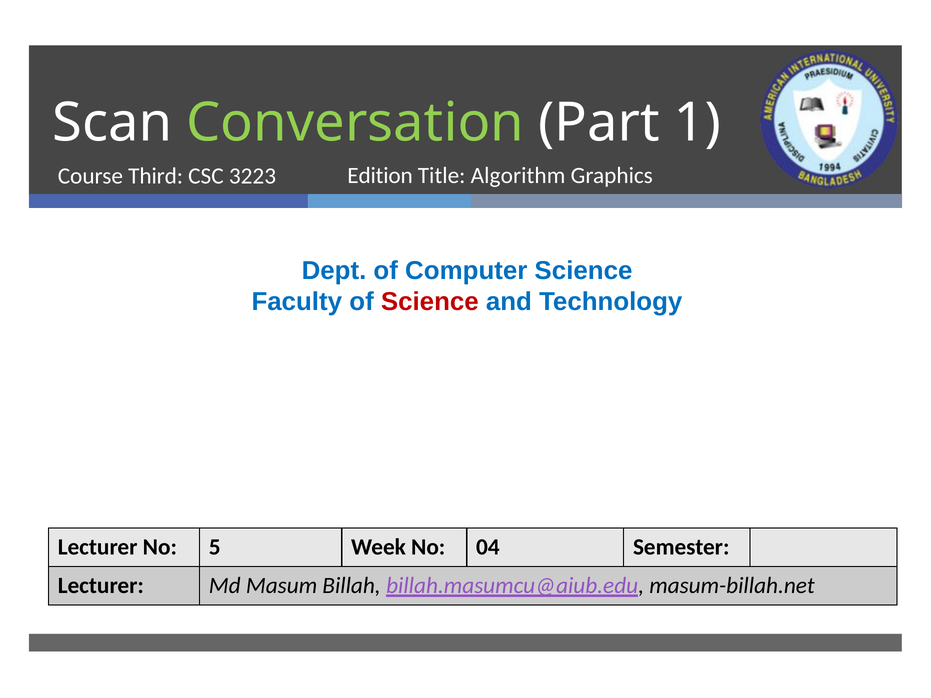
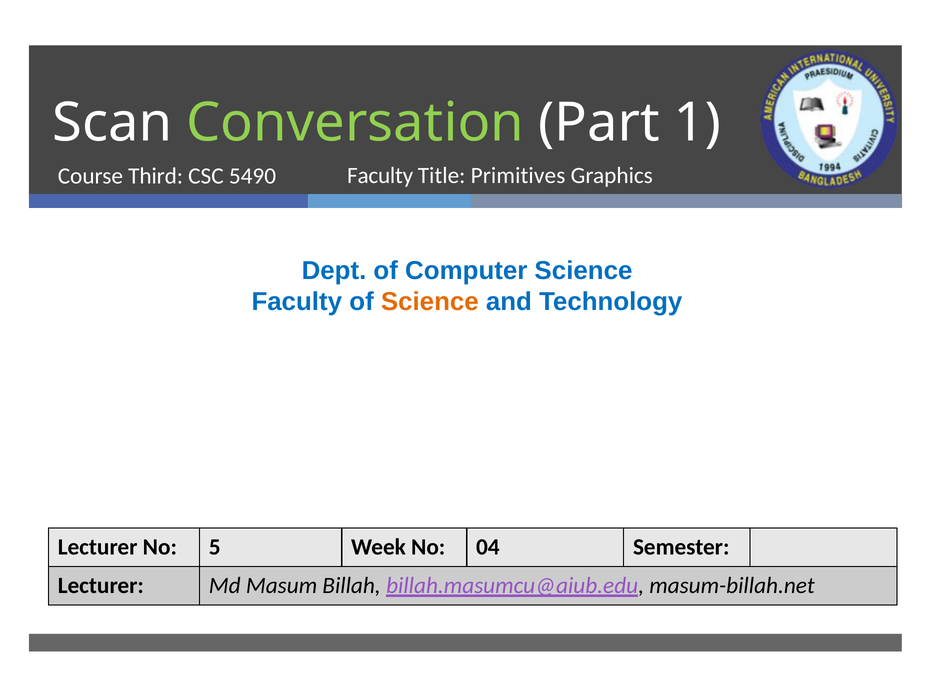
Edition: Edition -> Faculty (380, 176)
Algorithm: Algorithm -> Primitives (518, 176)
3223: 3223 -> 5490 (252, 176)
Science colour: red -> orange (430, 302)
